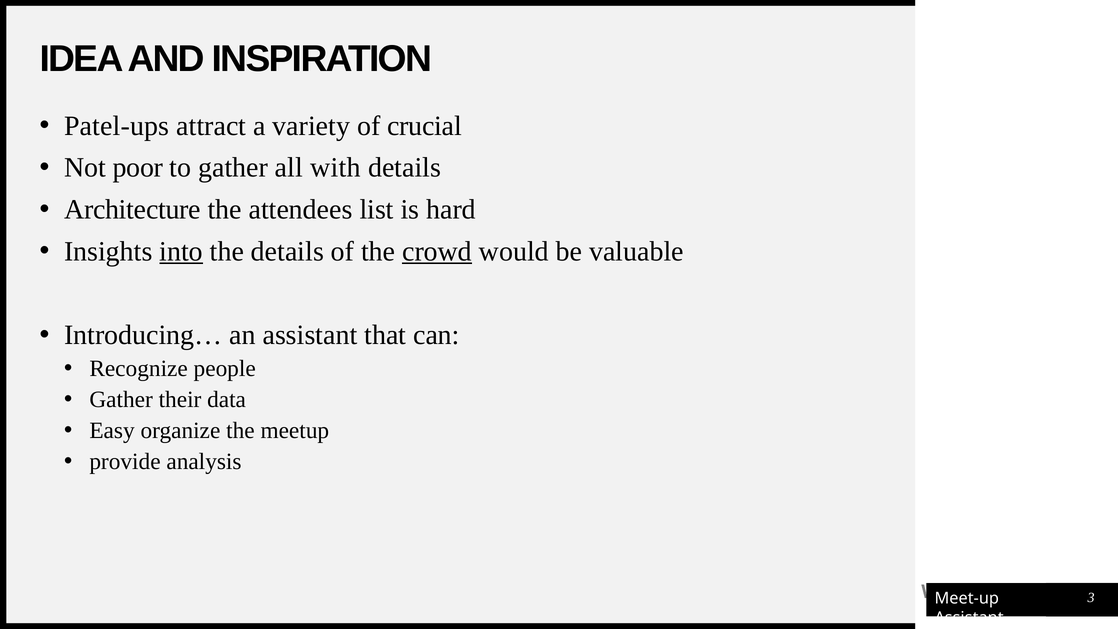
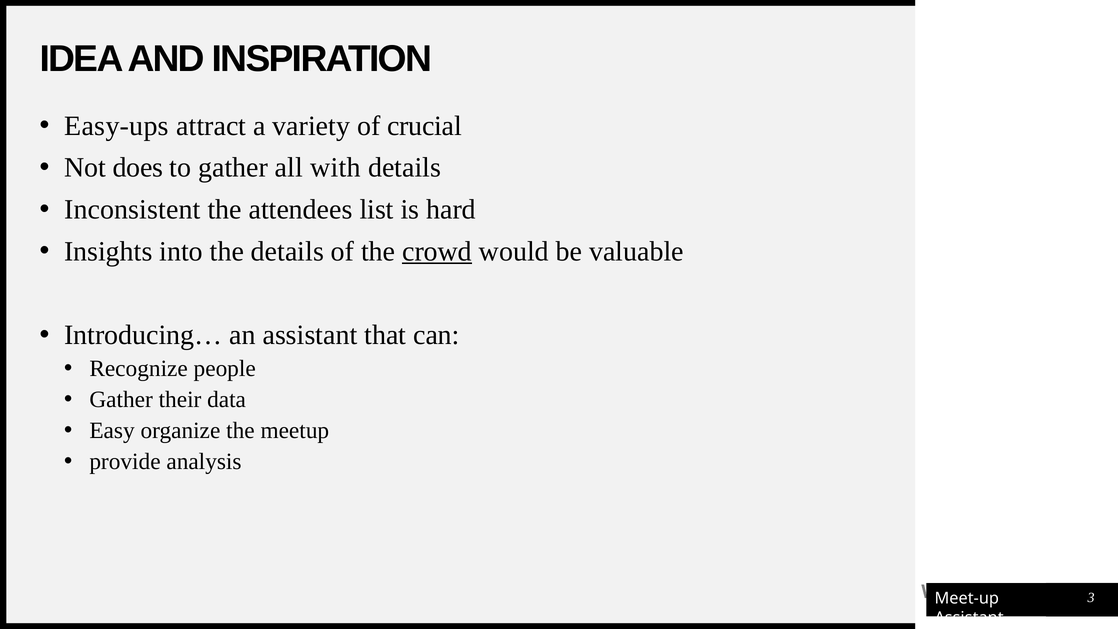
Patel-ups: Patel-ups -> Easy-ups (117, 126)
poor: poor -> does (138, 168)
Architecture: Architecture -> Inconsistent (132, 209)
into underline: present -> none (181, 251)
